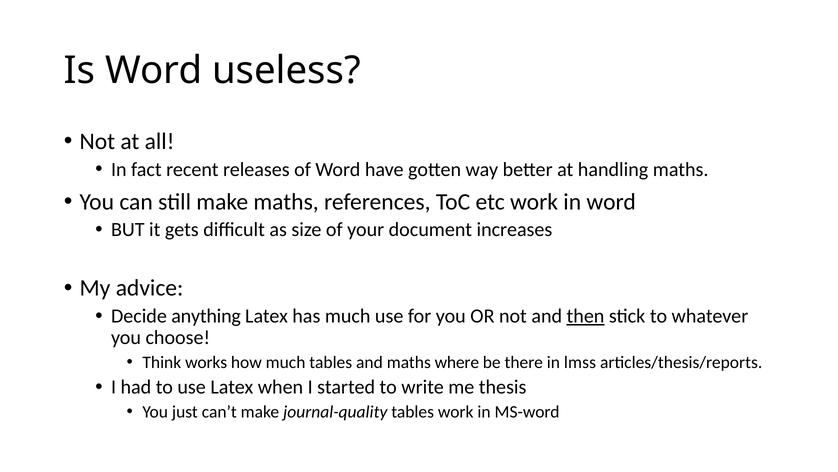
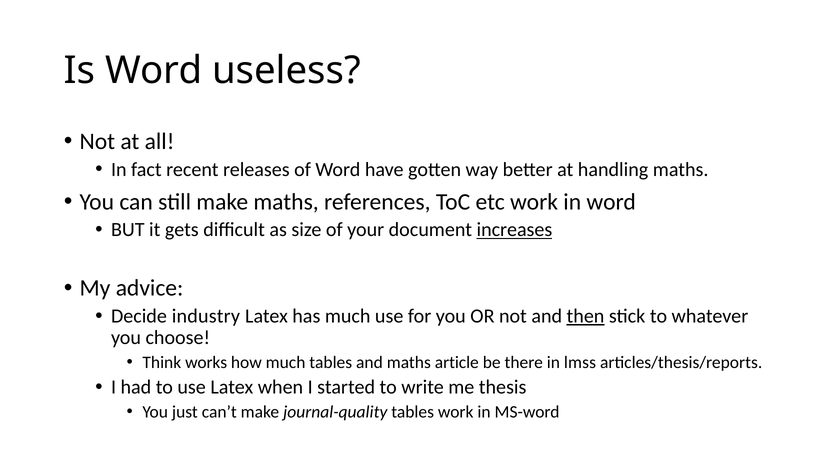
increases underline: none -> present (514, 229)
anything: anything -> industry (206, 316)
where: where -> article (457, 362)
